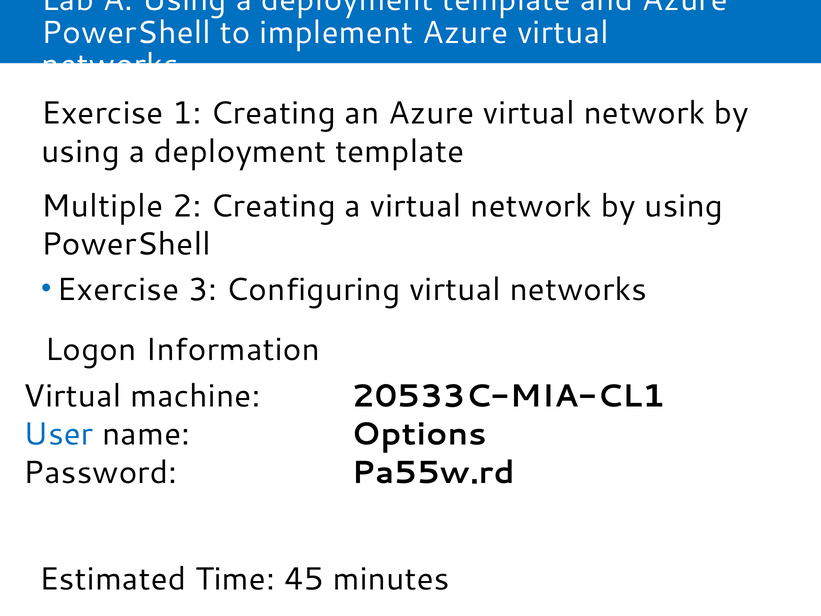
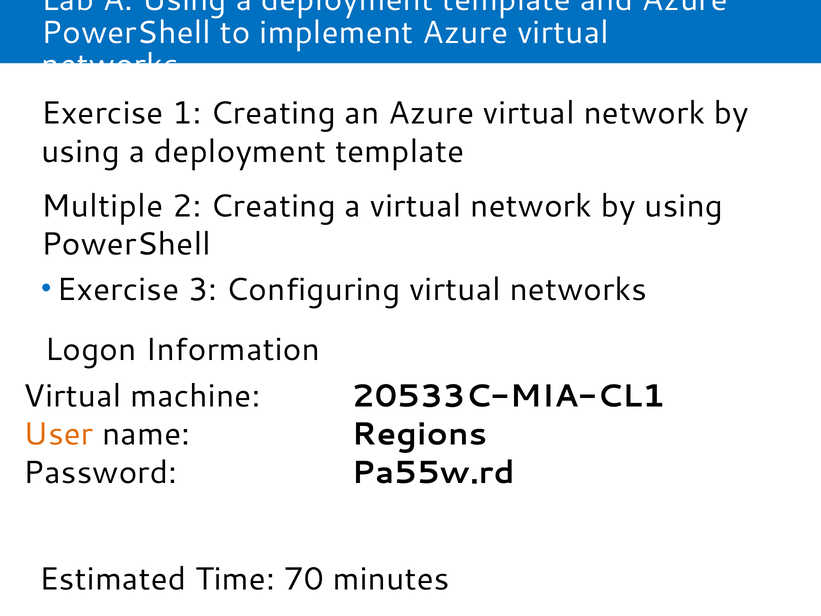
User colour: blue -> orange (58, 434)
Options: Options -> Regions (419, 434)
45: 45 -> 70 (304, 579)
